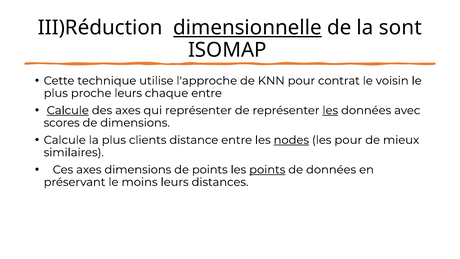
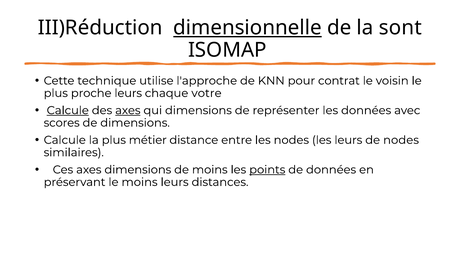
chaque entre: entre -> votre (206, 93)
axes underline: none -> present (128, 110)
qui représenter: représenter -> dimensions (198, 110)
les underline: present -> none (330, 110)
clients: clients -> métier (148, 140)
nodes underline: present -> none (291, 140)
les pour: pour -> leurs (348, 140)
de mieux: mieux -> nodes (401, 140)
de points: points -> moins (210, 170)
